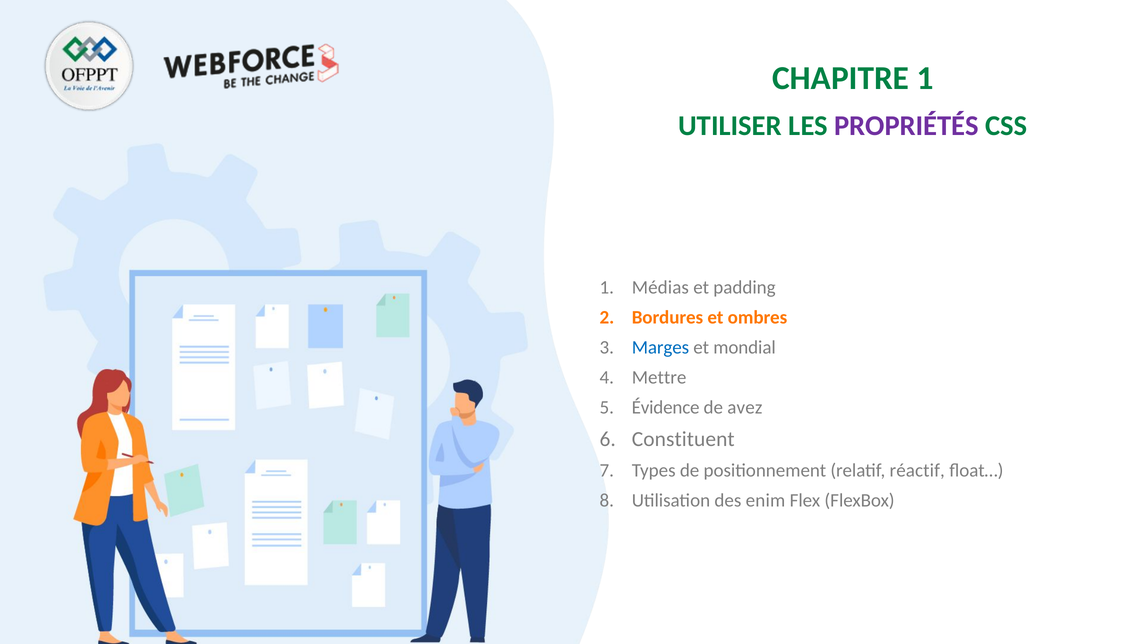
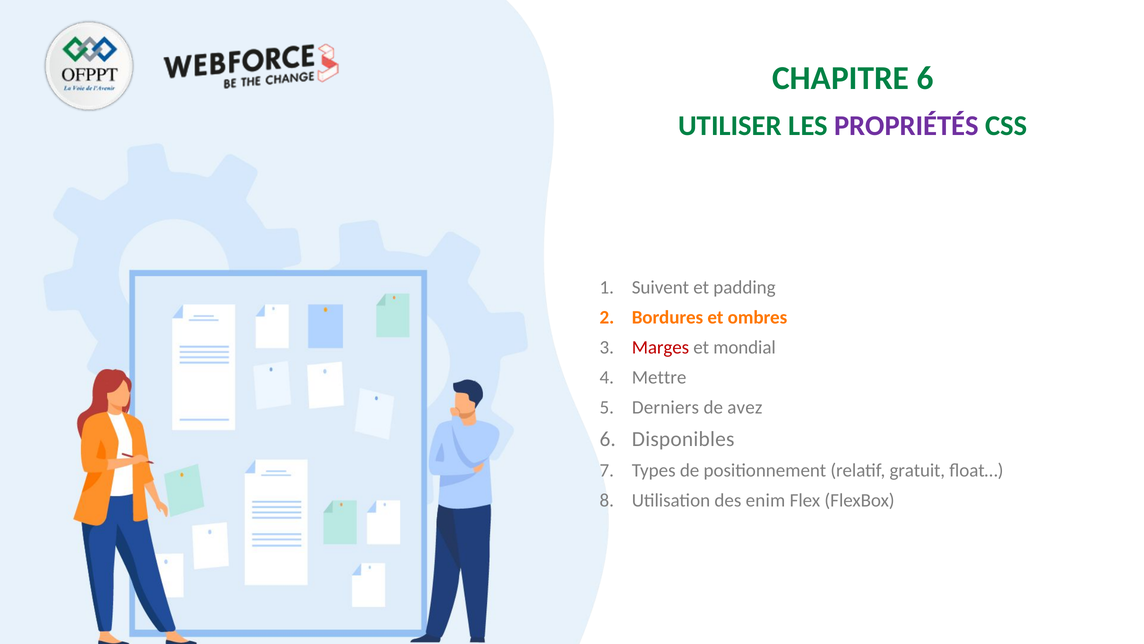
CHAPITRE 1: 1 -> 6 (925, 78)
Médias: Médias -> Suivent (660, 287)
Marges colour: blue -> red (660, 347)
Évidence: Évidence -> Derniers (665, 407)
Constituent: Constituent -> Disponibles (683, 439)
réactif: réactif -> gratuit (917, 470)
